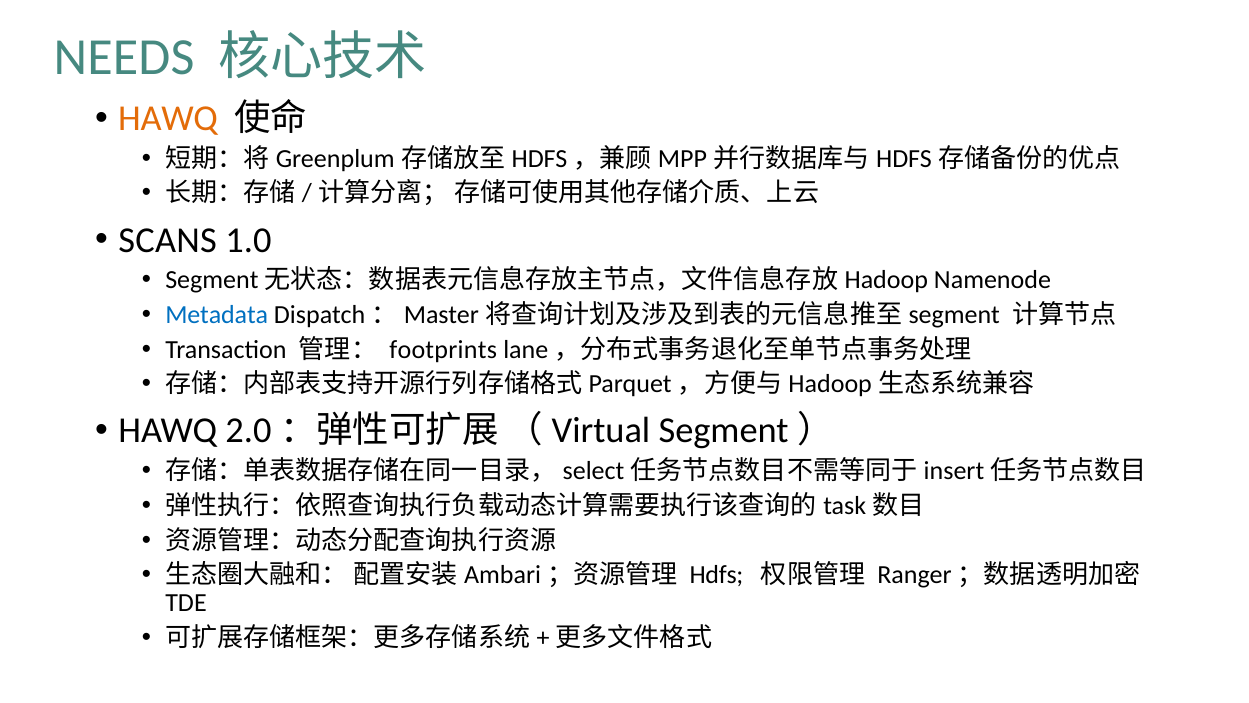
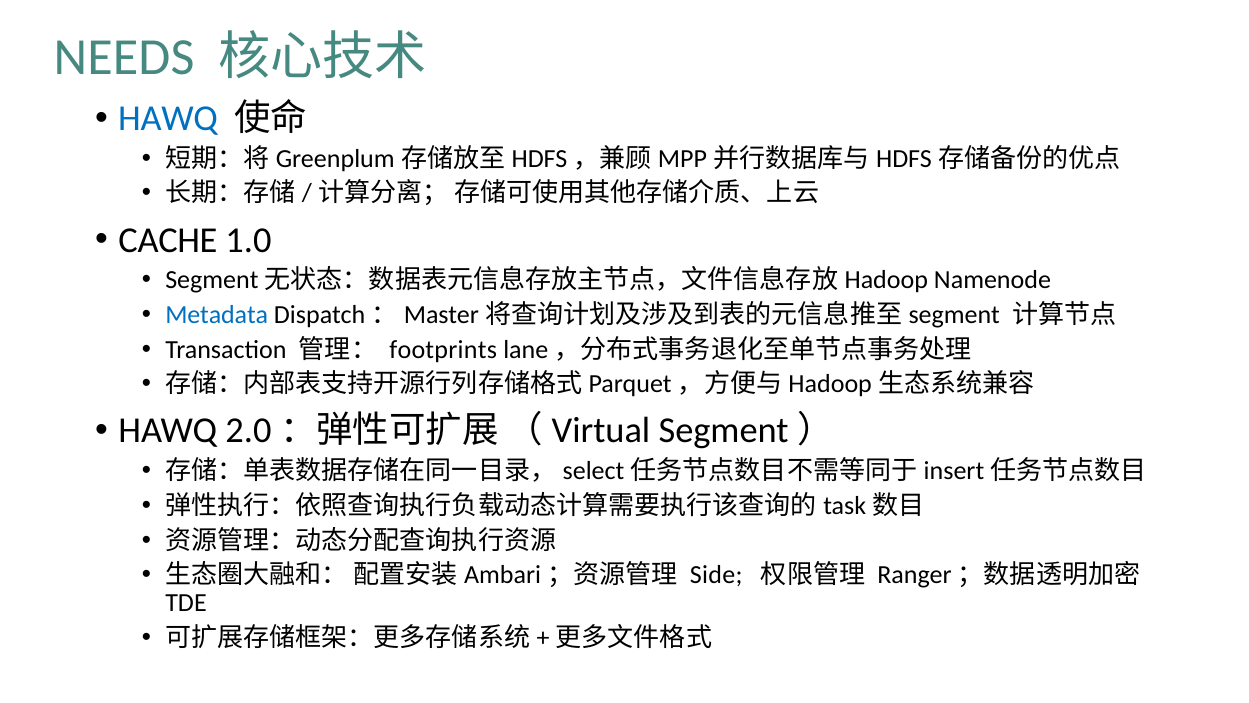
HAWQ colour: orange -> blue (168, 118)
SCANS: SCANS -> CACHE (168, 240)
Hdfs: Hdfs -> Side (716, 575)
